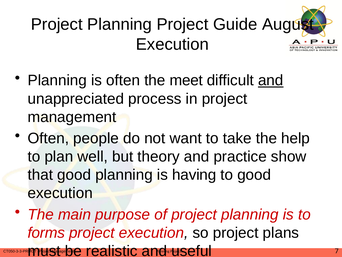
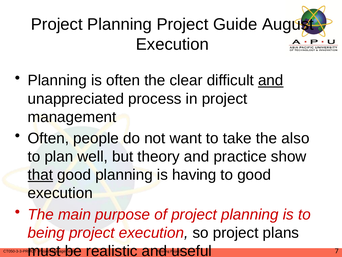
meet: meet -> clear (186, 80)
help: help -> also (295, 138)
that underline: none -> present (40, 175)
forms: forms -> being (46, 232)
